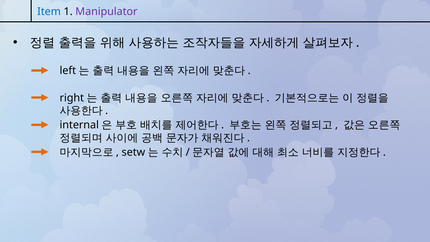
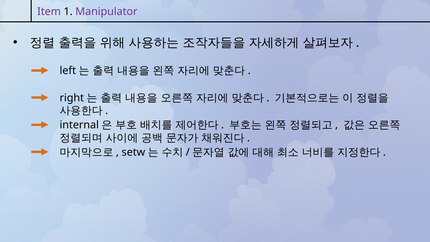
Item colour: blue -> purple (49, 11)
